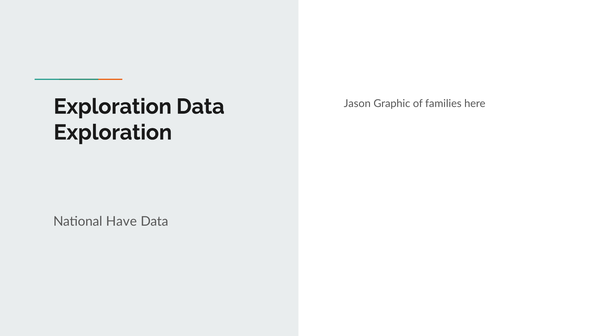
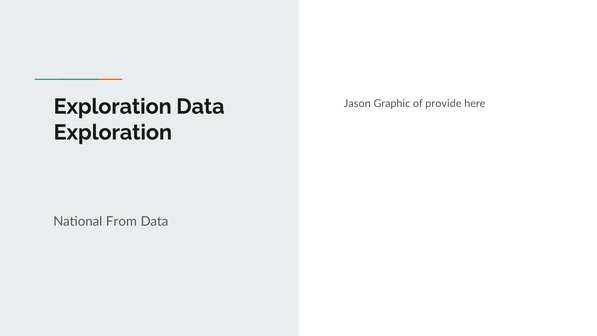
families: families -> provide (443, 103)
Have: Have -> From (121, 221)
